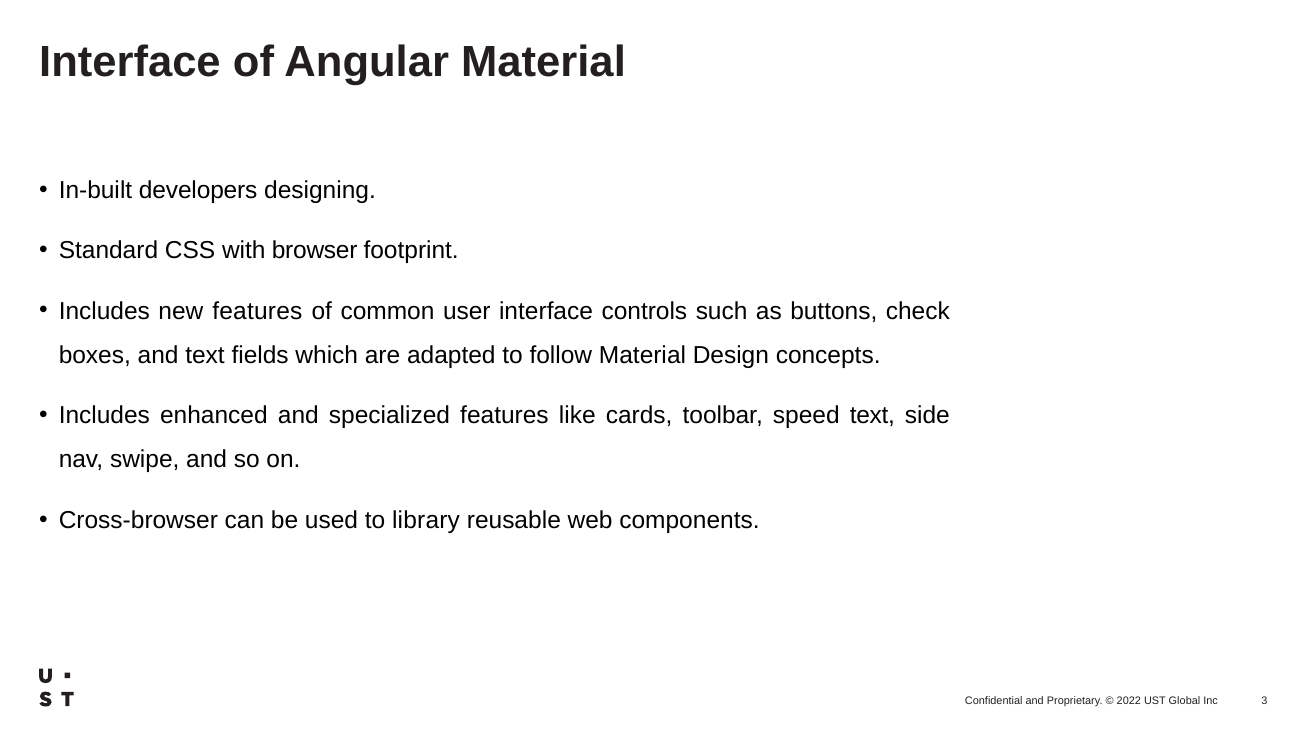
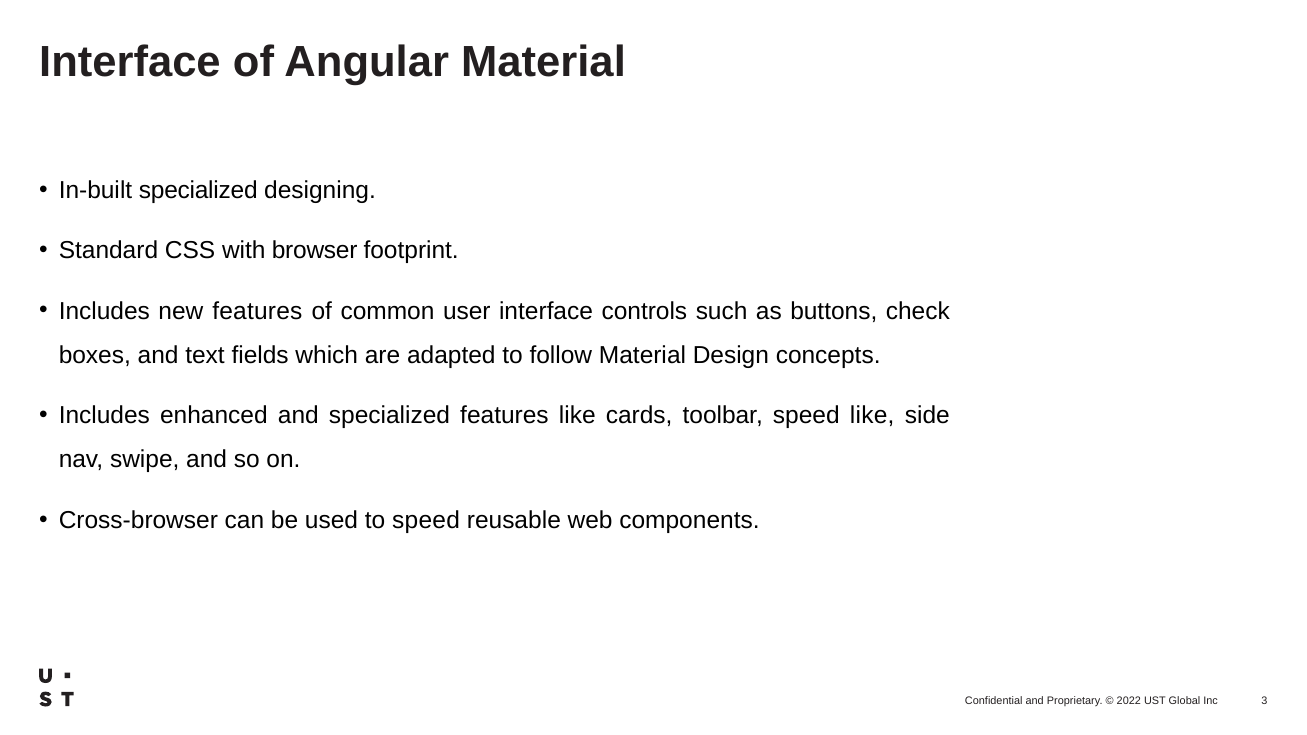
In-built developers: developers -> specialized (198, 190)
speed text: text -> like (872, 416)
to library: library -> speed (426, 520)
